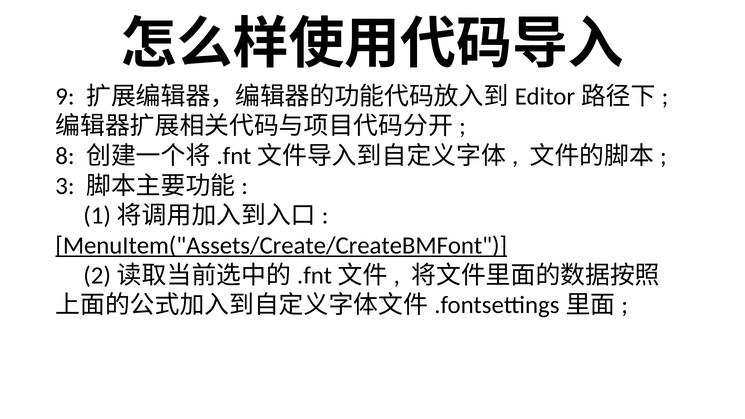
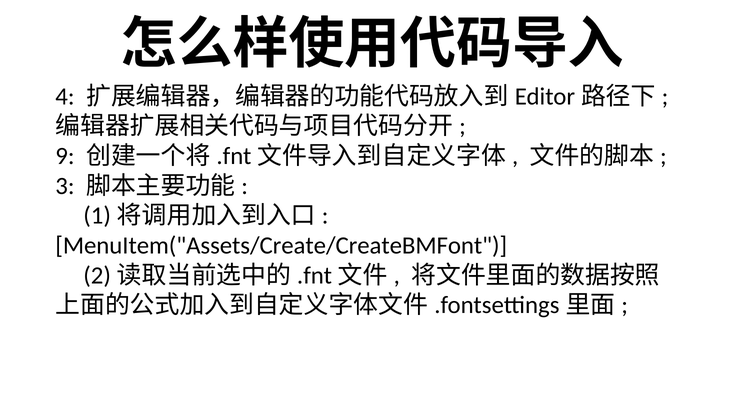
9: 9 -> 4 (65, 97)
8: 8 -> 9 (65, 156)
MenuItem("Assets/Create/CreateBMFont underline: present -> none (281, 246)
